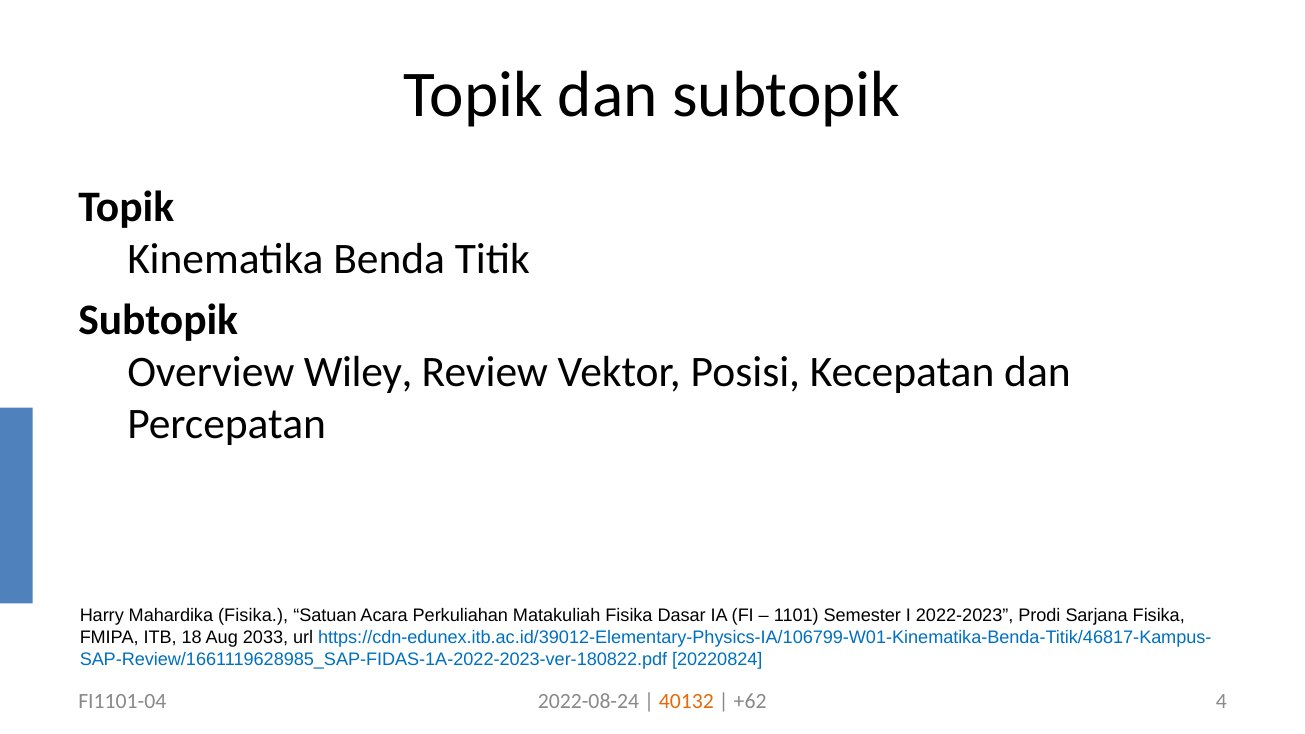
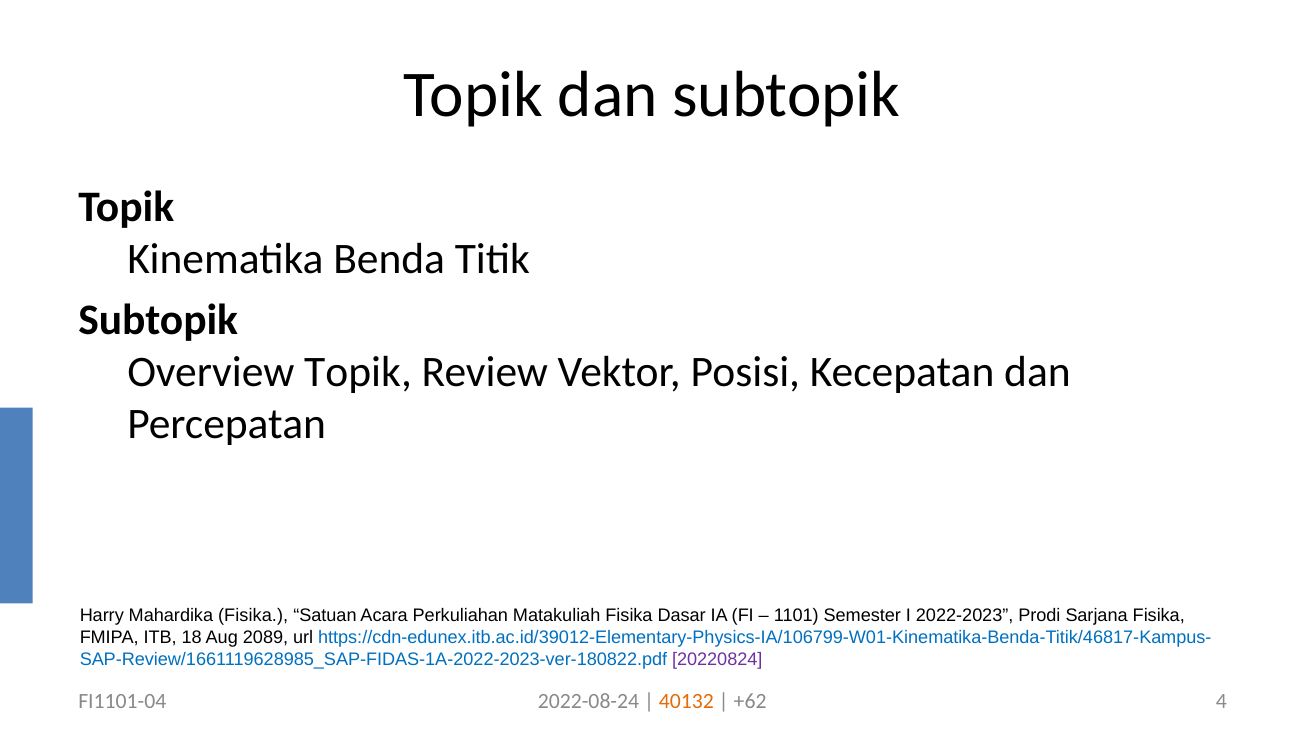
Overview Wiley: Wiley -> Topik (358, 372)
2033: 2033 -> 2089 (266, 637)
20220824 colour: blue -> purple (717, 659)
